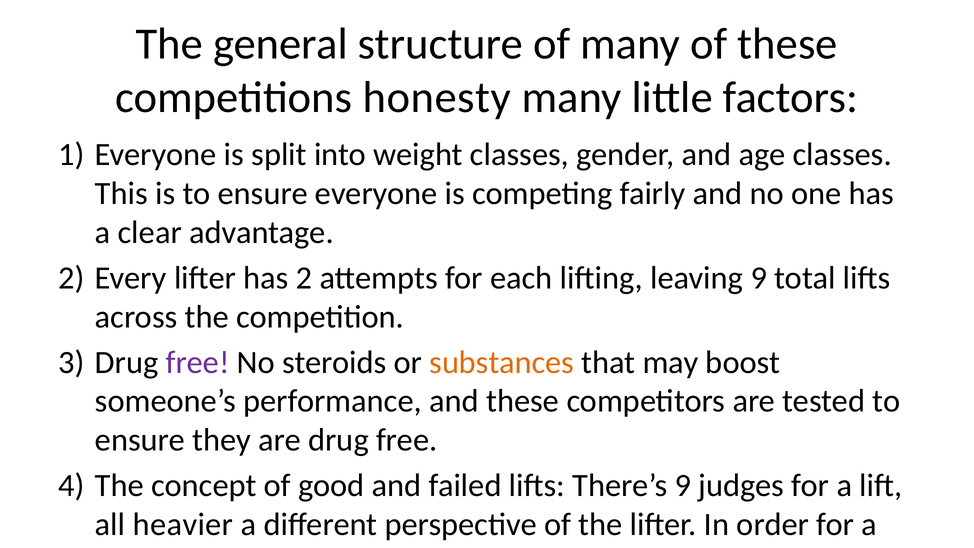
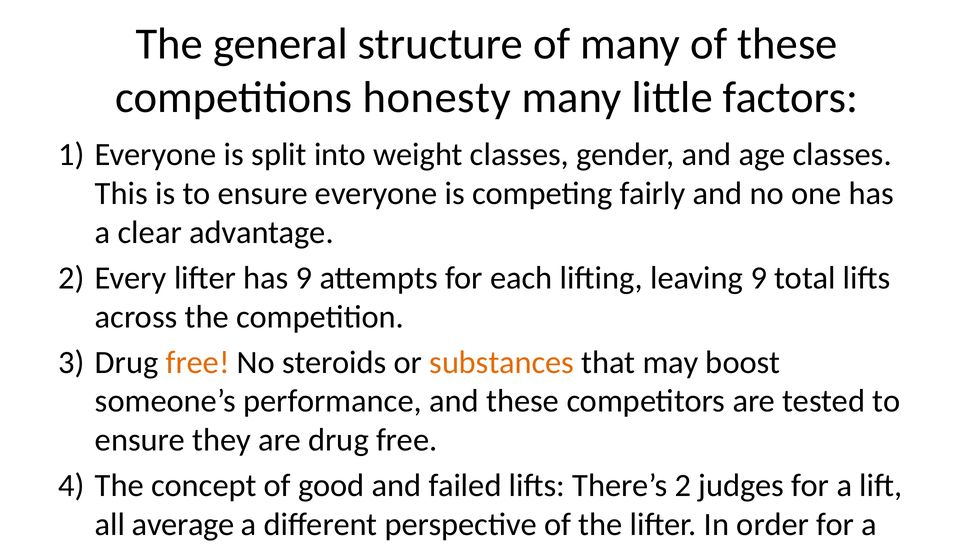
has 2: 2 -> 9 (304, 278)
free colour: purple -> orange (198, 362)
There’s 9: 9 -> 2 (683, 486)
heavier: heavier -> average (183, 525)
